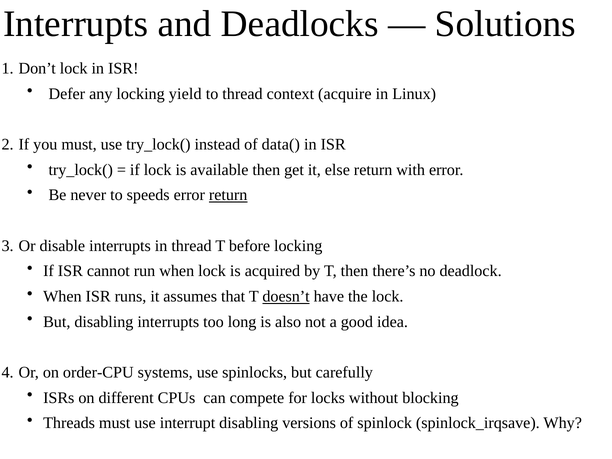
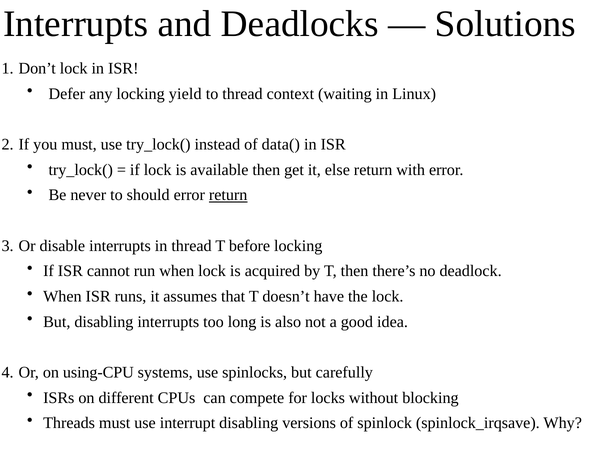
acquire: acquire -> waiting (345, 94)
speeds: speeds -> should (148, 195)
doesn’t underline: present -> none (286, 296)
order-CPU: order-CPU -> using-CPU (98, 372)
